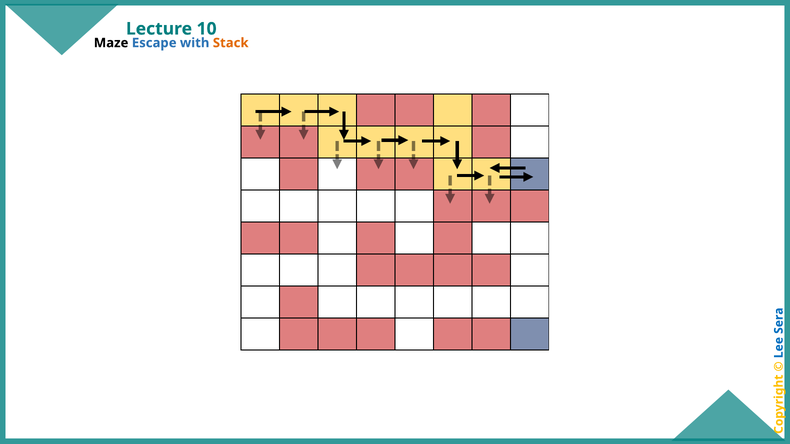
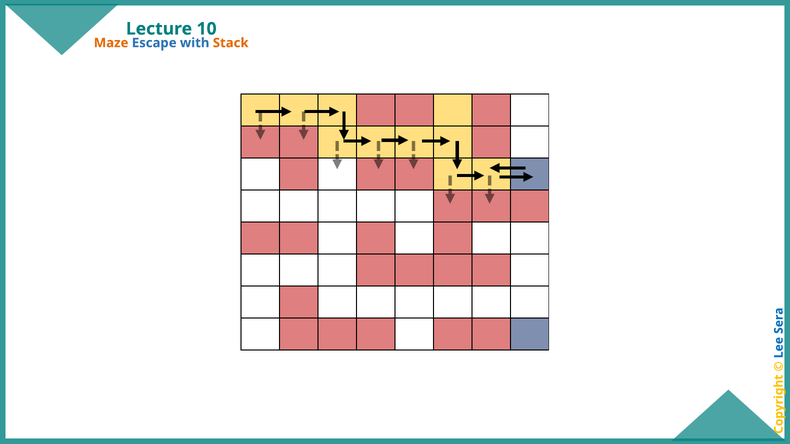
Maze colour: black -> orange (111, 43)
